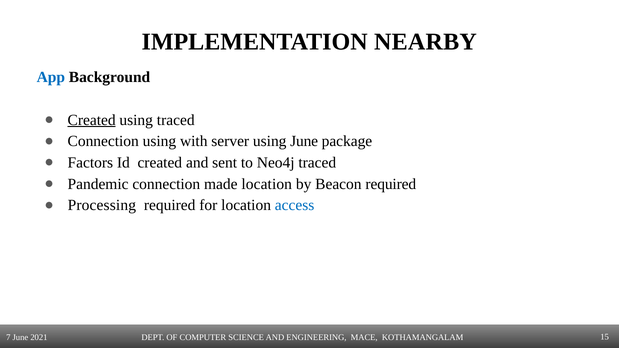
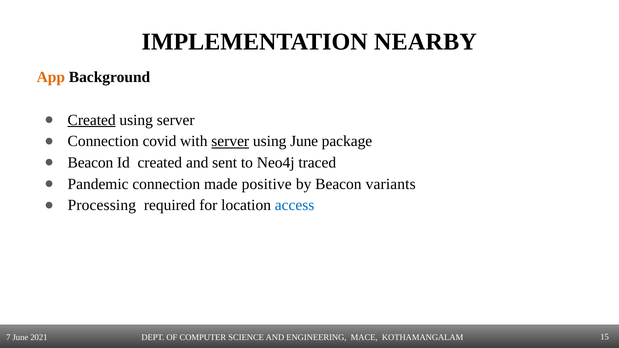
App colour: blue -> orange (51, 77)
using traced: traced -> server (176, 120)
Connection using: using -> covid (160, 141)
server underline: none -> present (230, 141)
Factors: Factors -> Beacon (90, 163)
made location: location -> positive (267, 184)
Beacon required: required -> variants (391, 184)
